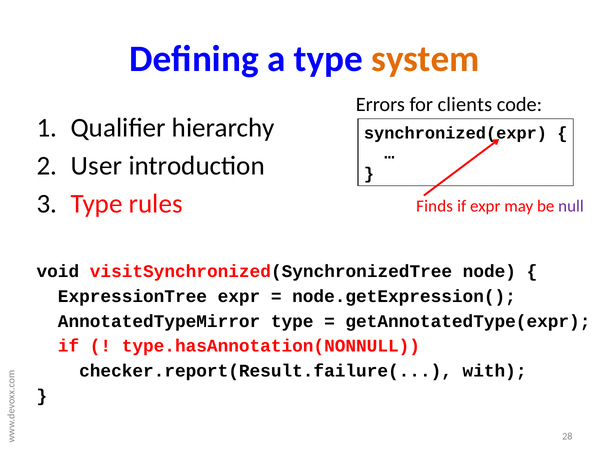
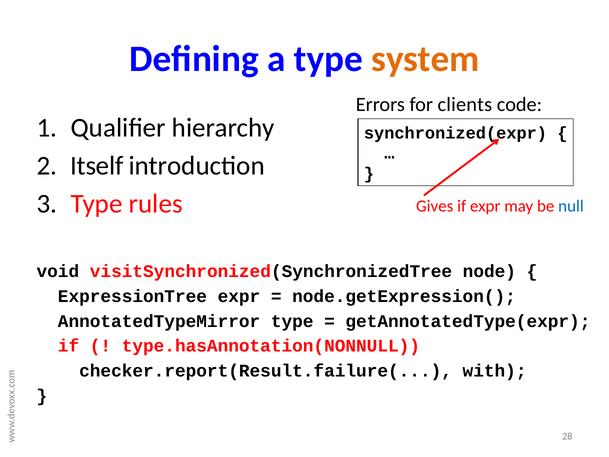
User: User -> Itself (97, 166)
Finds: Finds -> Gives (435, 206)
null colour: purple -> blue (571, 206)
